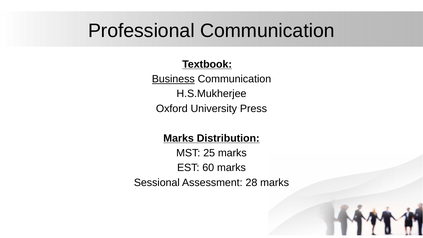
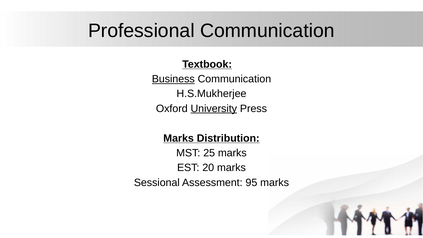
University underline: none -> present (214, 109)
60: 60 -> 20 (208, 168)
28: 28 -> 95 (251, 183)
